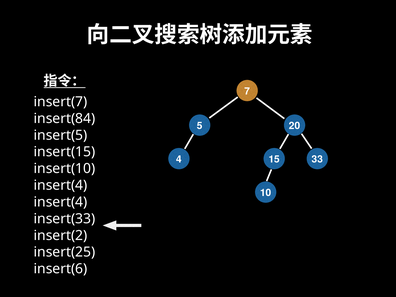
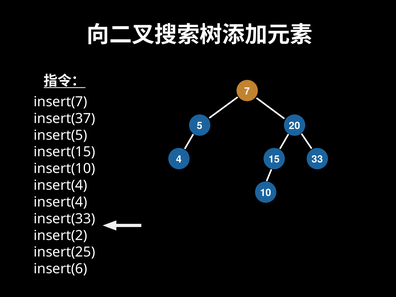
insert(84: insert(84 -> insert(37 (64, 118)
